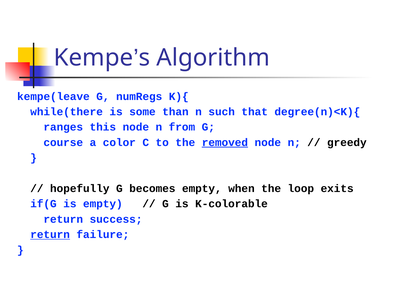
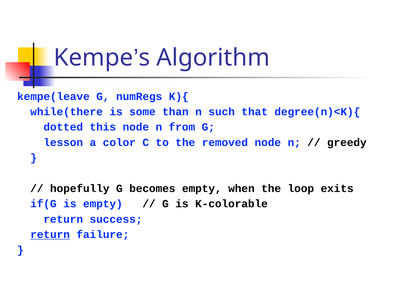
ranges: ranges -> dotted (63, 127)
course: course -> lesson (63, 143)
removed underline: present -> none (225, 143)
